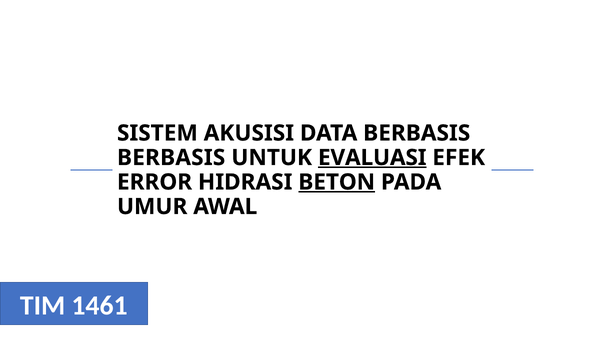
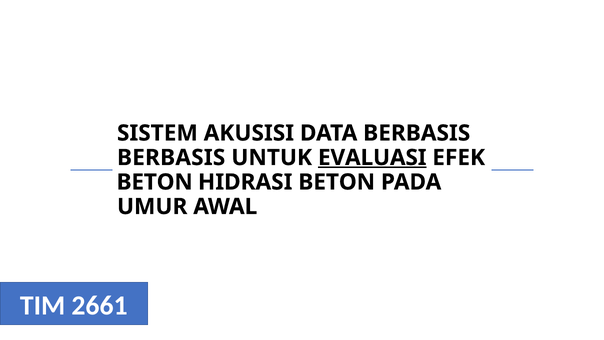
ERROR: ERROR -> BETON (155, 182)
BETON underline: present -> none (337, 182)
1461: 1461 -> 2661 (100, 305)
